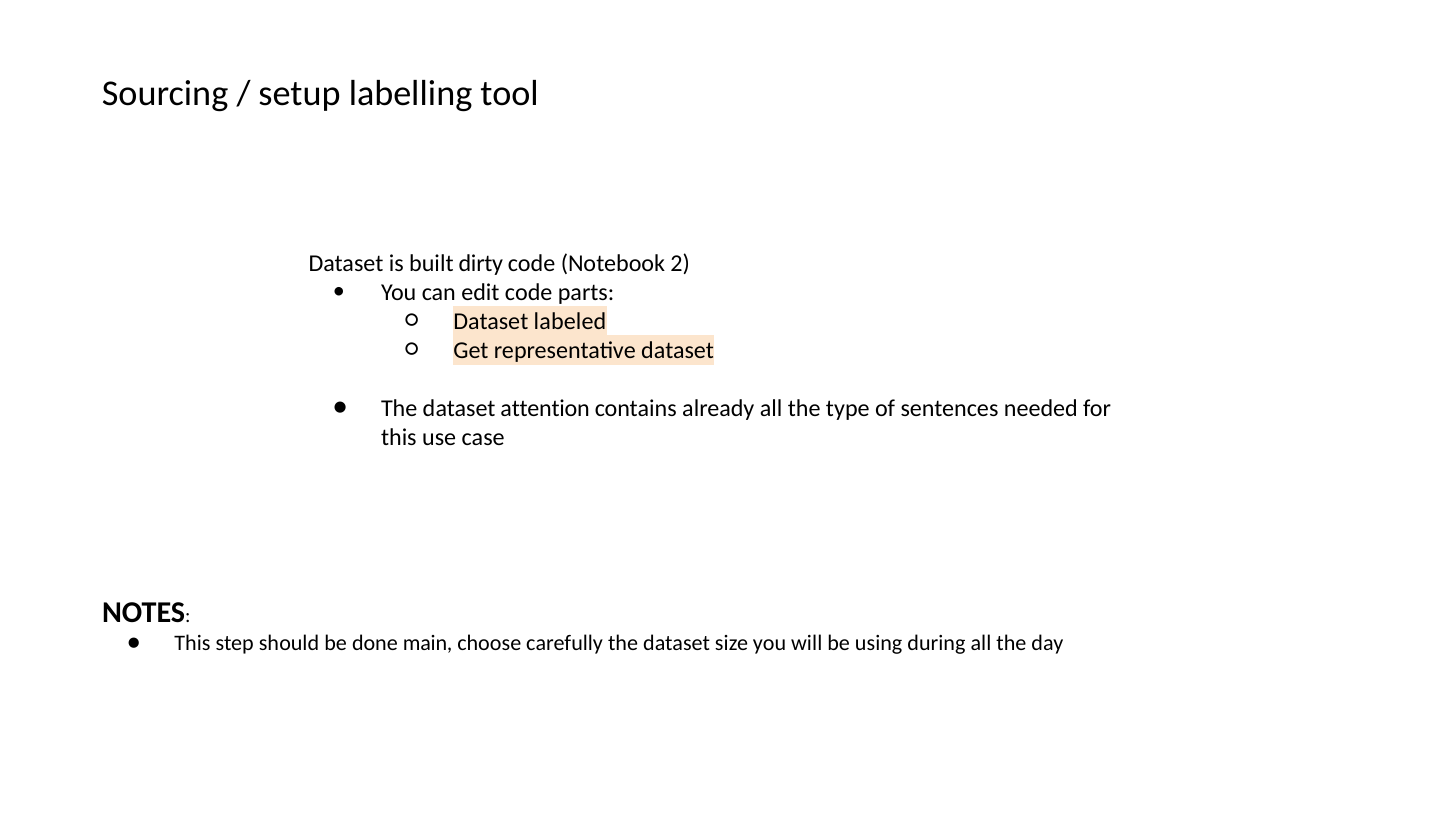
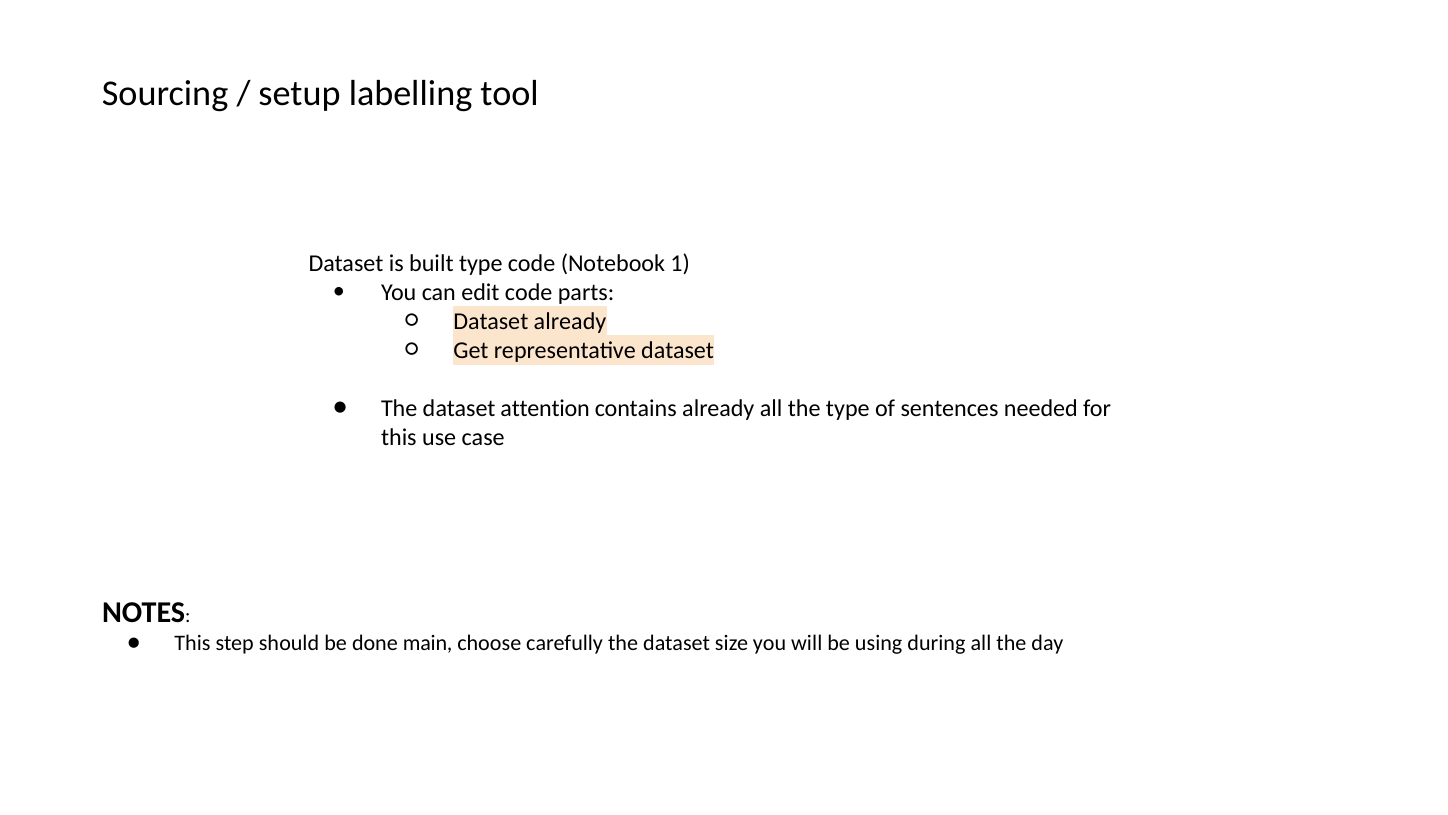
built dirty: dirty -> type (481, 263)
2: 2 -> 1 (680, 263)
Dataset labeled: labeled -> already (570, 321)
